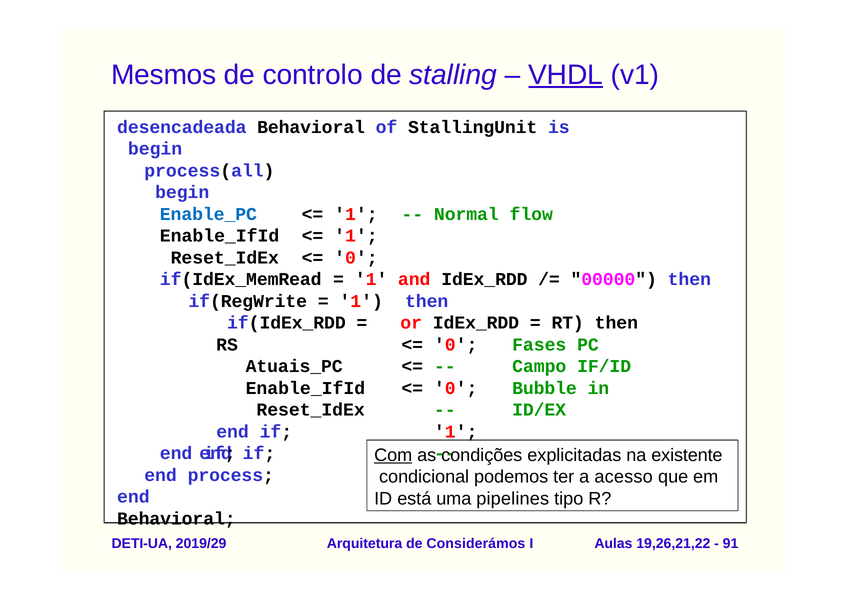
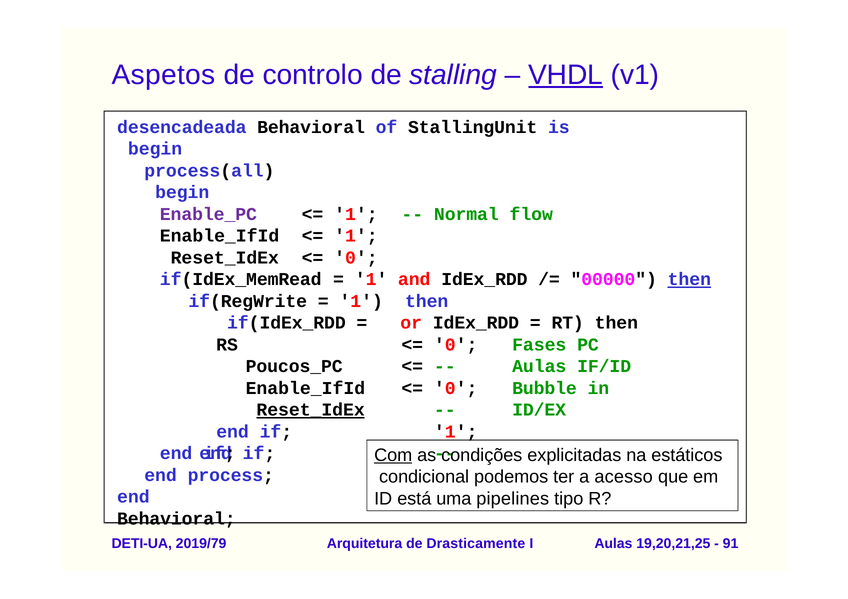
Mesmos: Mesmos -> Aspetos (164, 75)
Enable_PC colour: blue -> purple (208, 214)
then underline: none -> present (689, 280)
Atuais_PC: Atuais_PC -> Poucos_PC (294, 367)
Campo: Campo -> Aulas (539, 367)
Reset_IdEx underline: none -> present (311, 410)
existente: existente -> estáticos (687, 455)
2019/29: 2019/29 -> 2019/79 (201, 544)
Considerámos: Considerámos -> Drasticamente (476, 544)
19,26,21,22: 19,26,21,22 -> 19,20,21,25 (673, 544)
